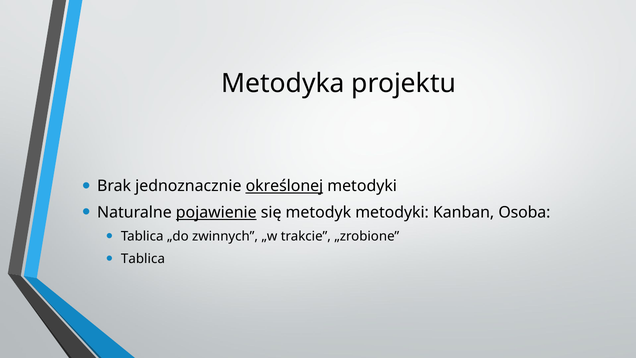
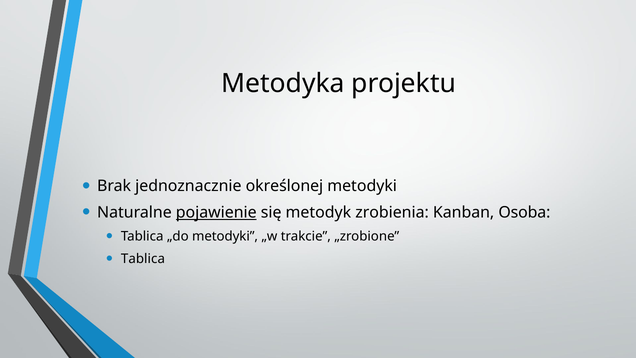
określonej underline: present -> none (284, 186)
metodyk metodyki: metodyki -> zrobienia (392, 212)
„do zwinnych: zwinnych -> metodyki (225, 236)
